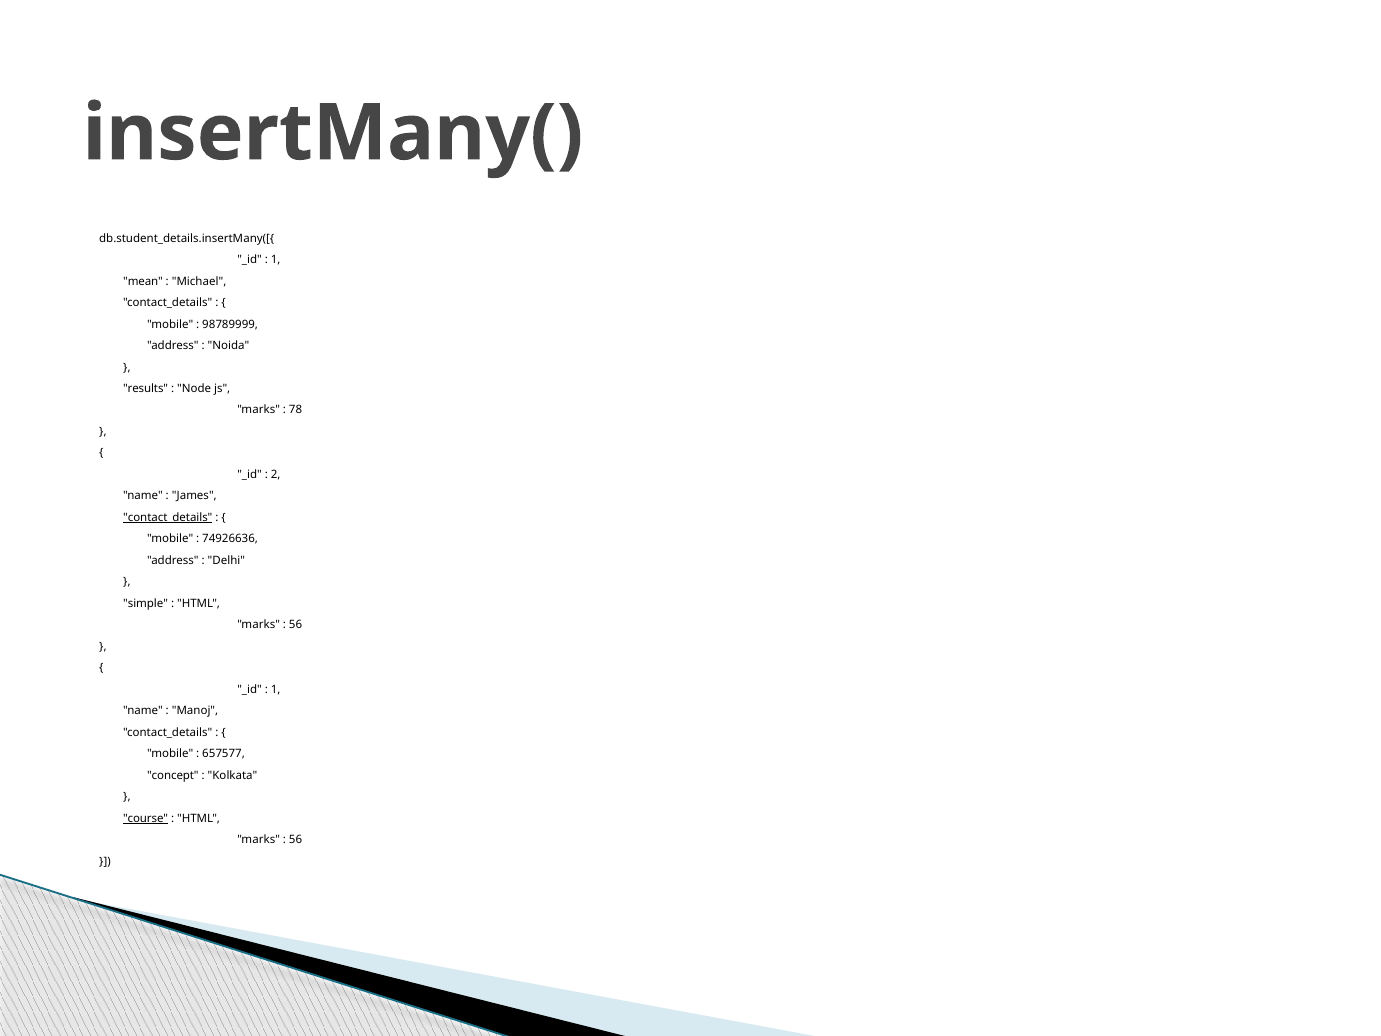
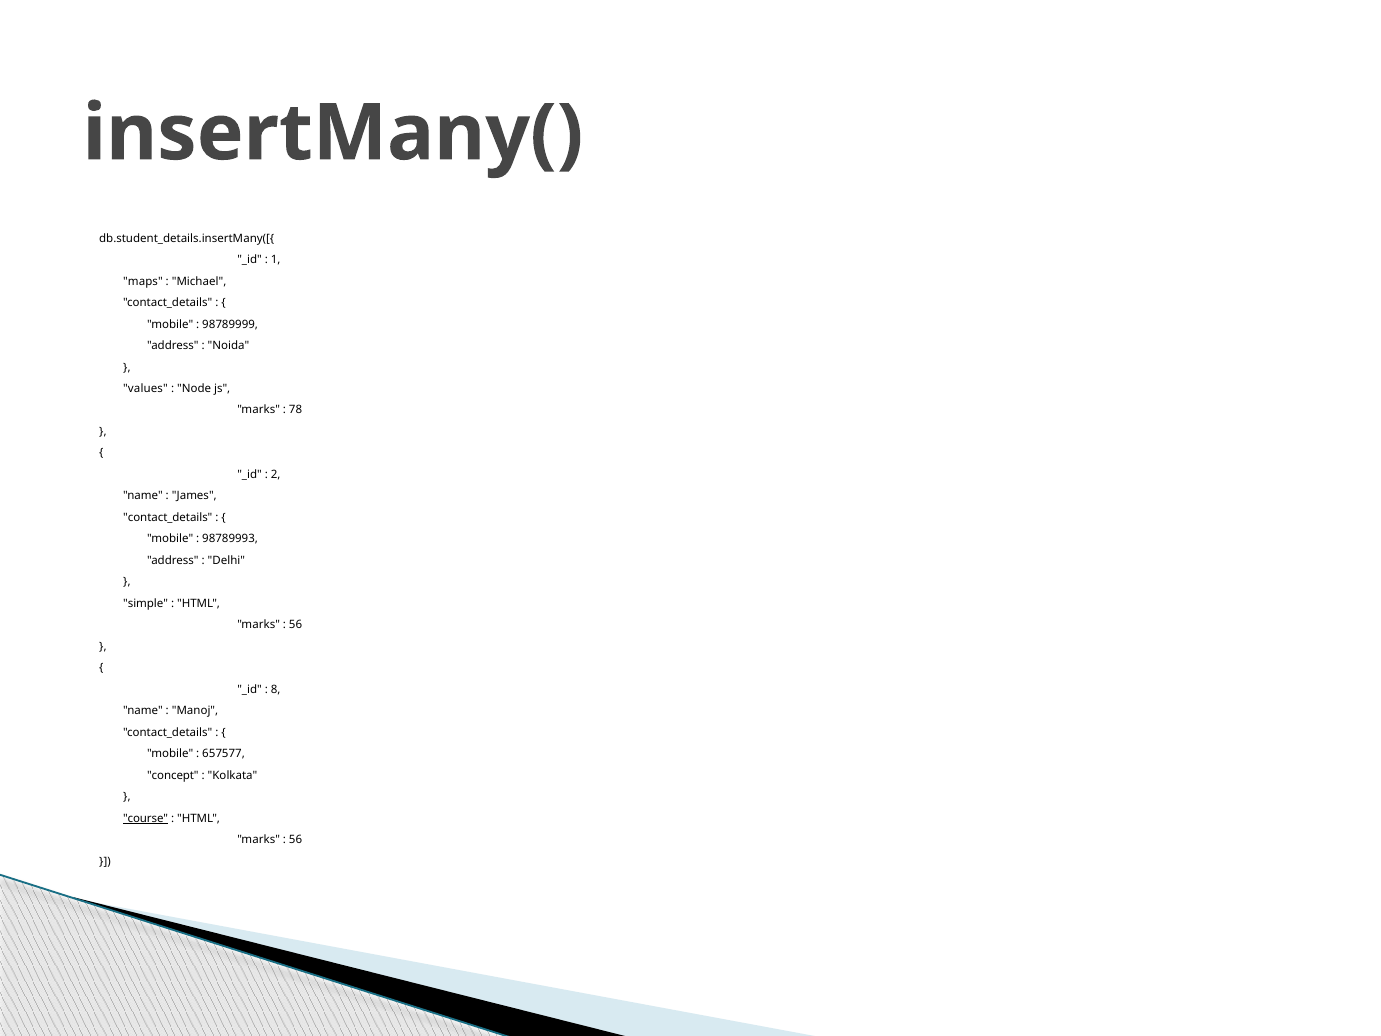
mean: mean -> maps (143, 281)
results: results -> values (145, 389)
contact_details underline: present -> none (168, 517)
74926636: 74926636 -> 98789993 (230, 539)
1: 1 -> 8 (276, 689)
